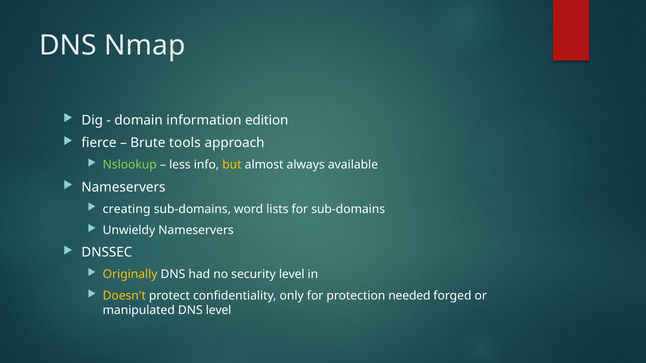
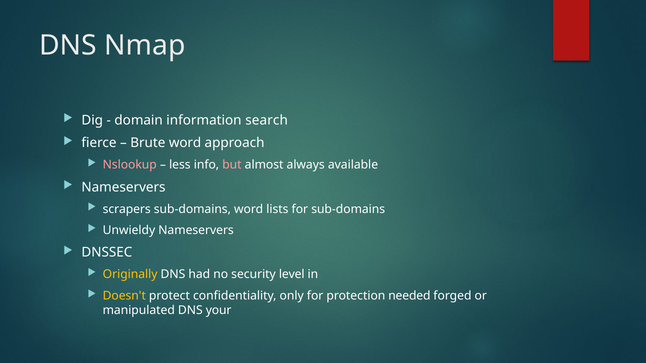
edition: edition -> search (267, 120)
Brute tools: tools -> word (185, 143)
Nslookup colour: light green -> pink (130, 165)
but colour: yellow -> pink (232, 165)
creating: creating -> scrapers (127, 209)
DNS level: level -> your (219, 310)
